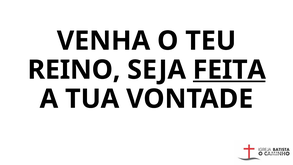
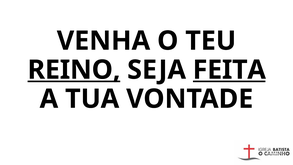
REINO underline: none -> present (74, 70)
